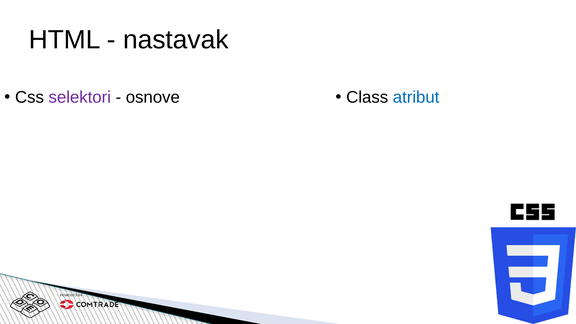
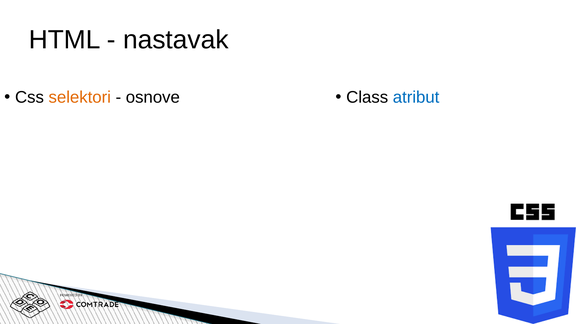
selektori colour: purple -> orange (80, 97)
